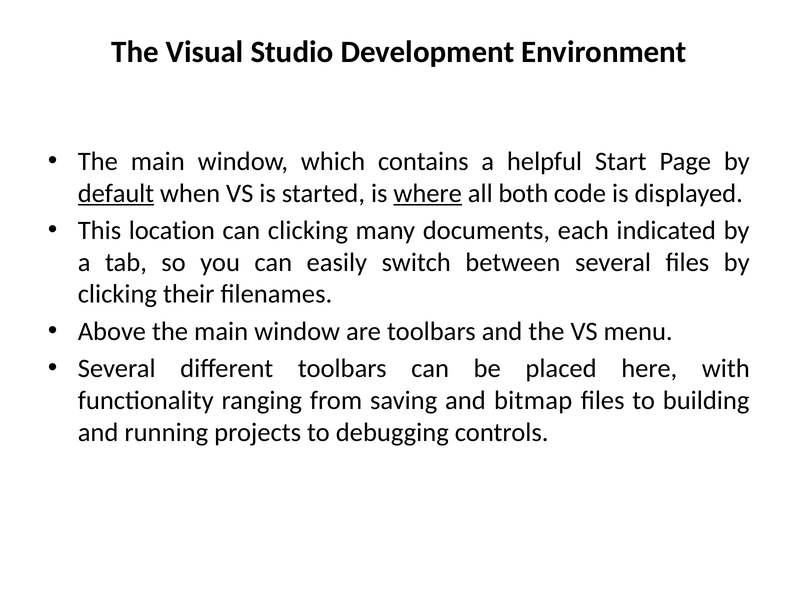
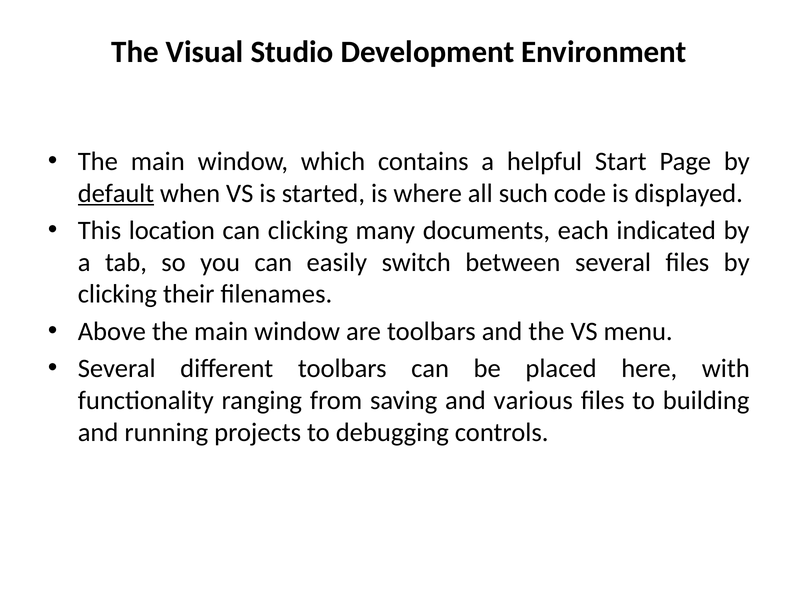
where underline: present -> none (428, 193)
both: both -> such (523, 193)
bitmap: bitmap -> various (533, 401)
